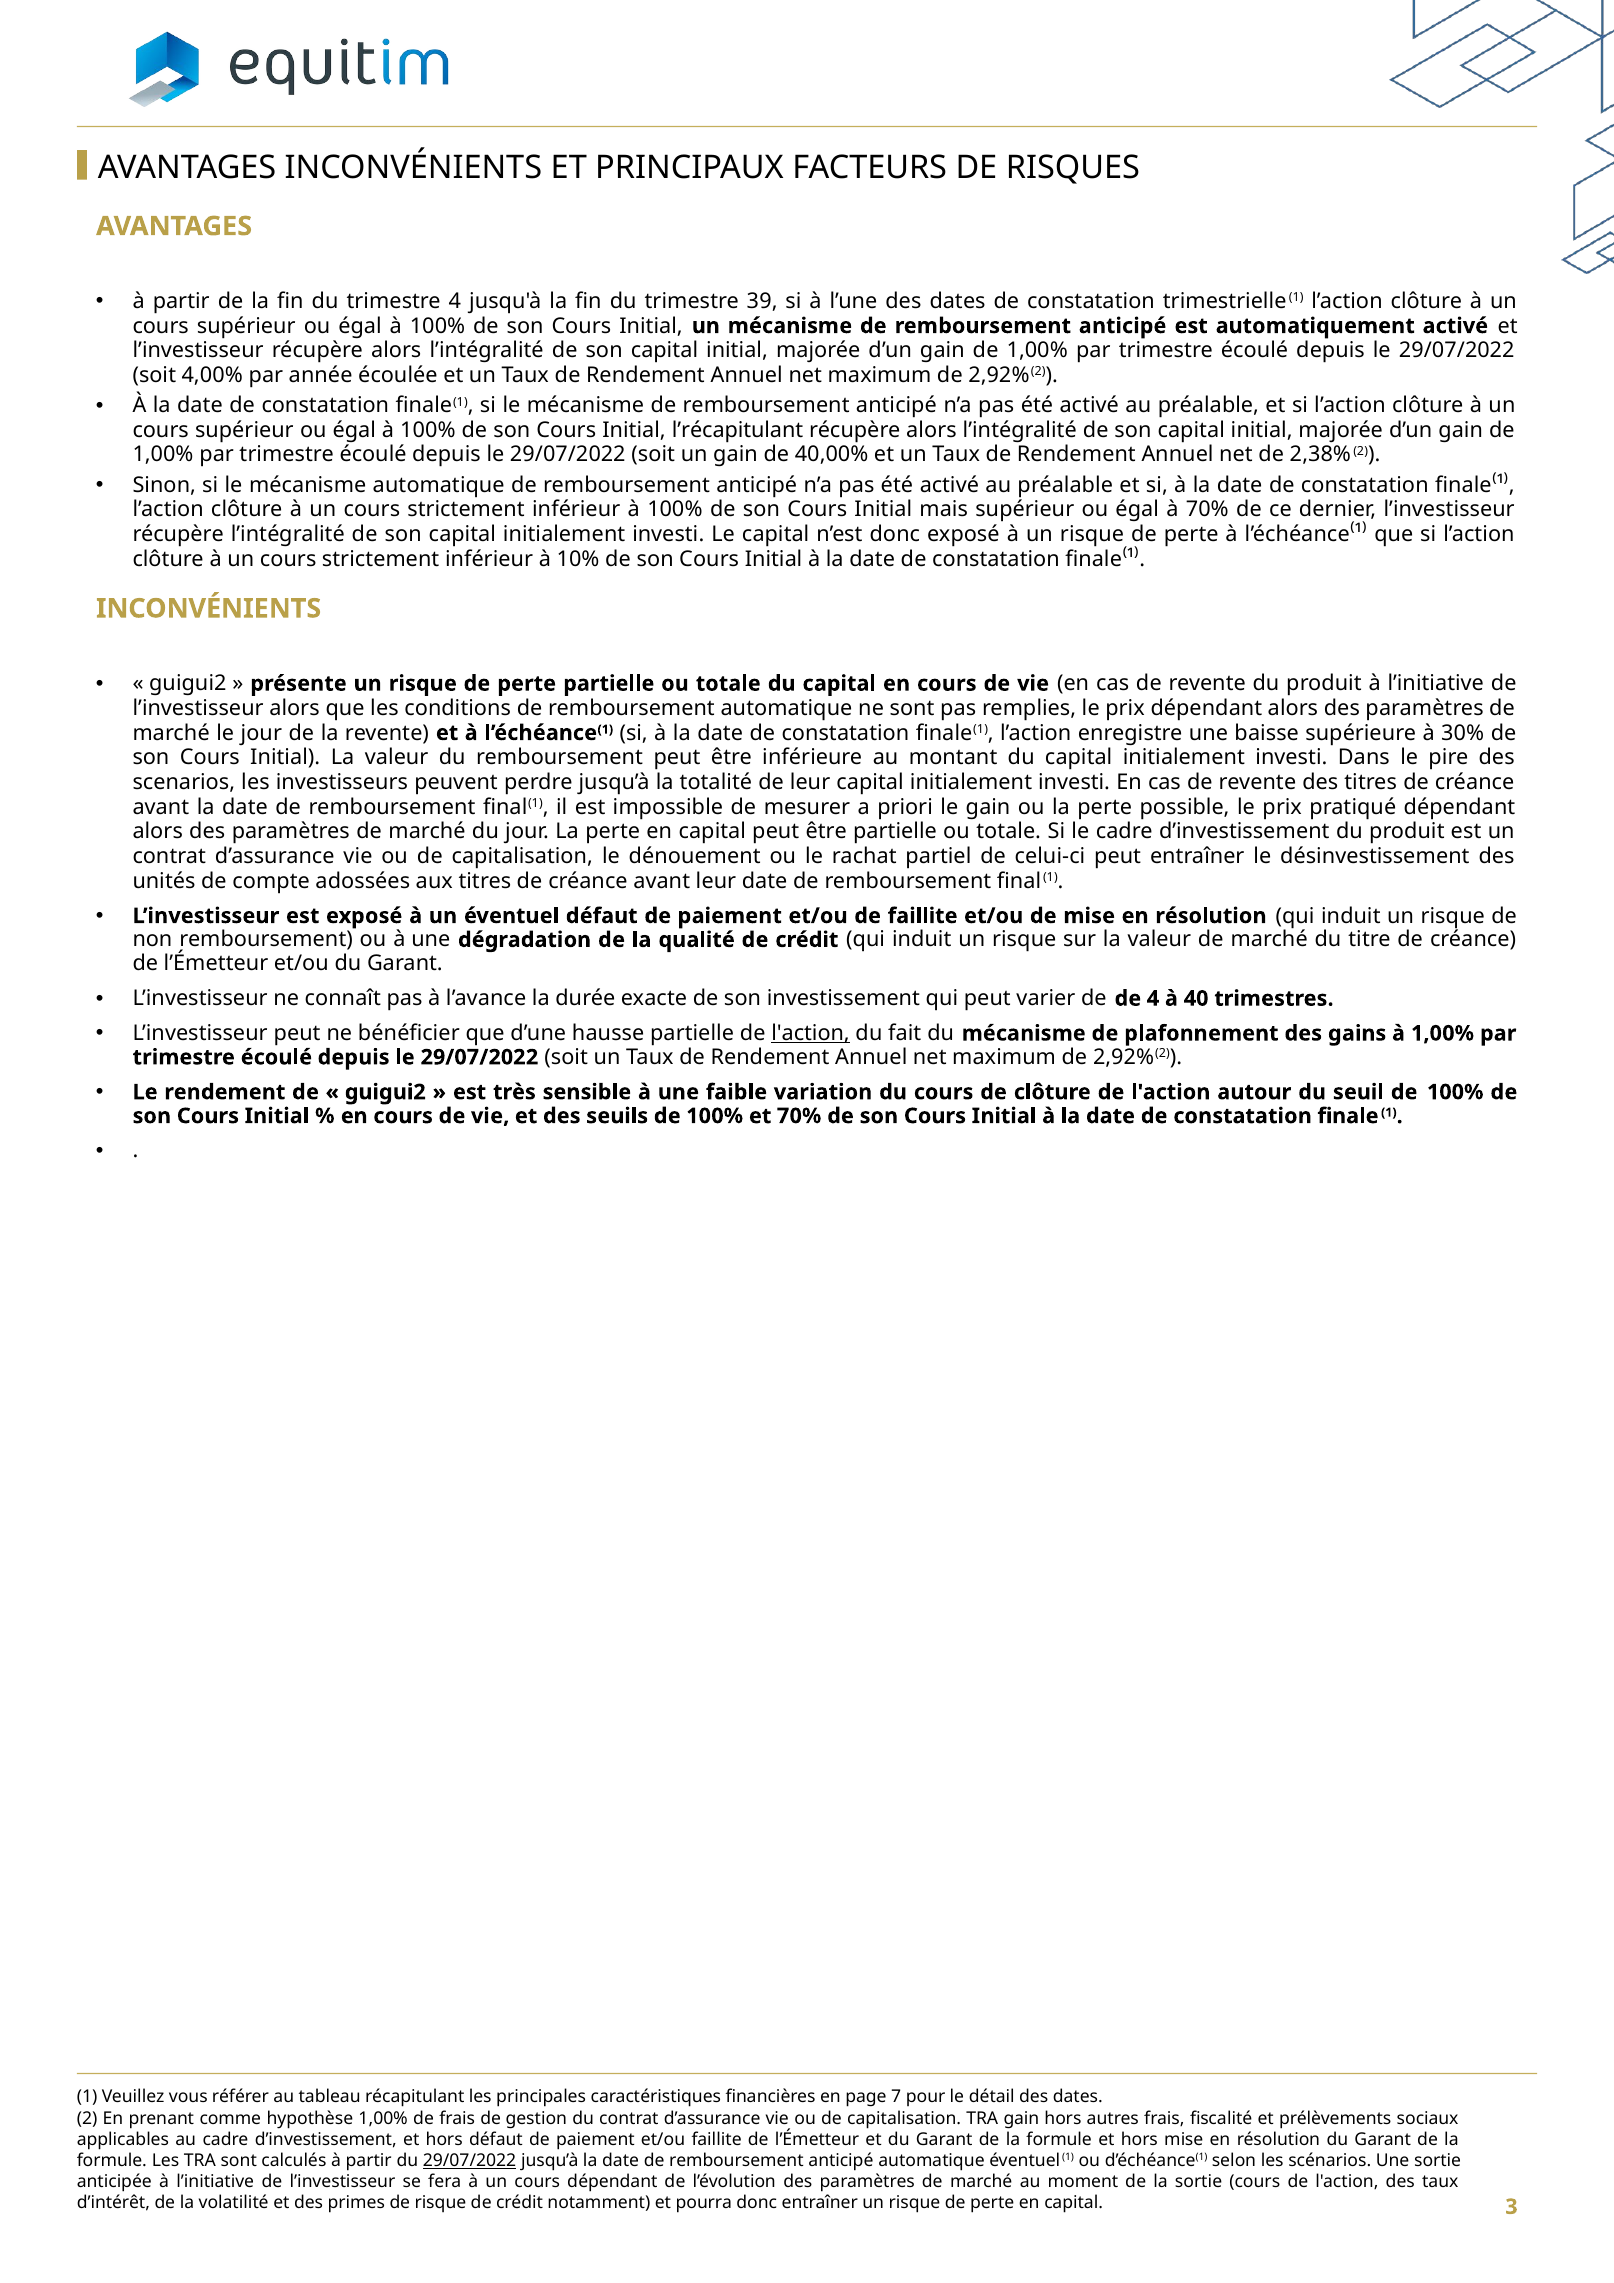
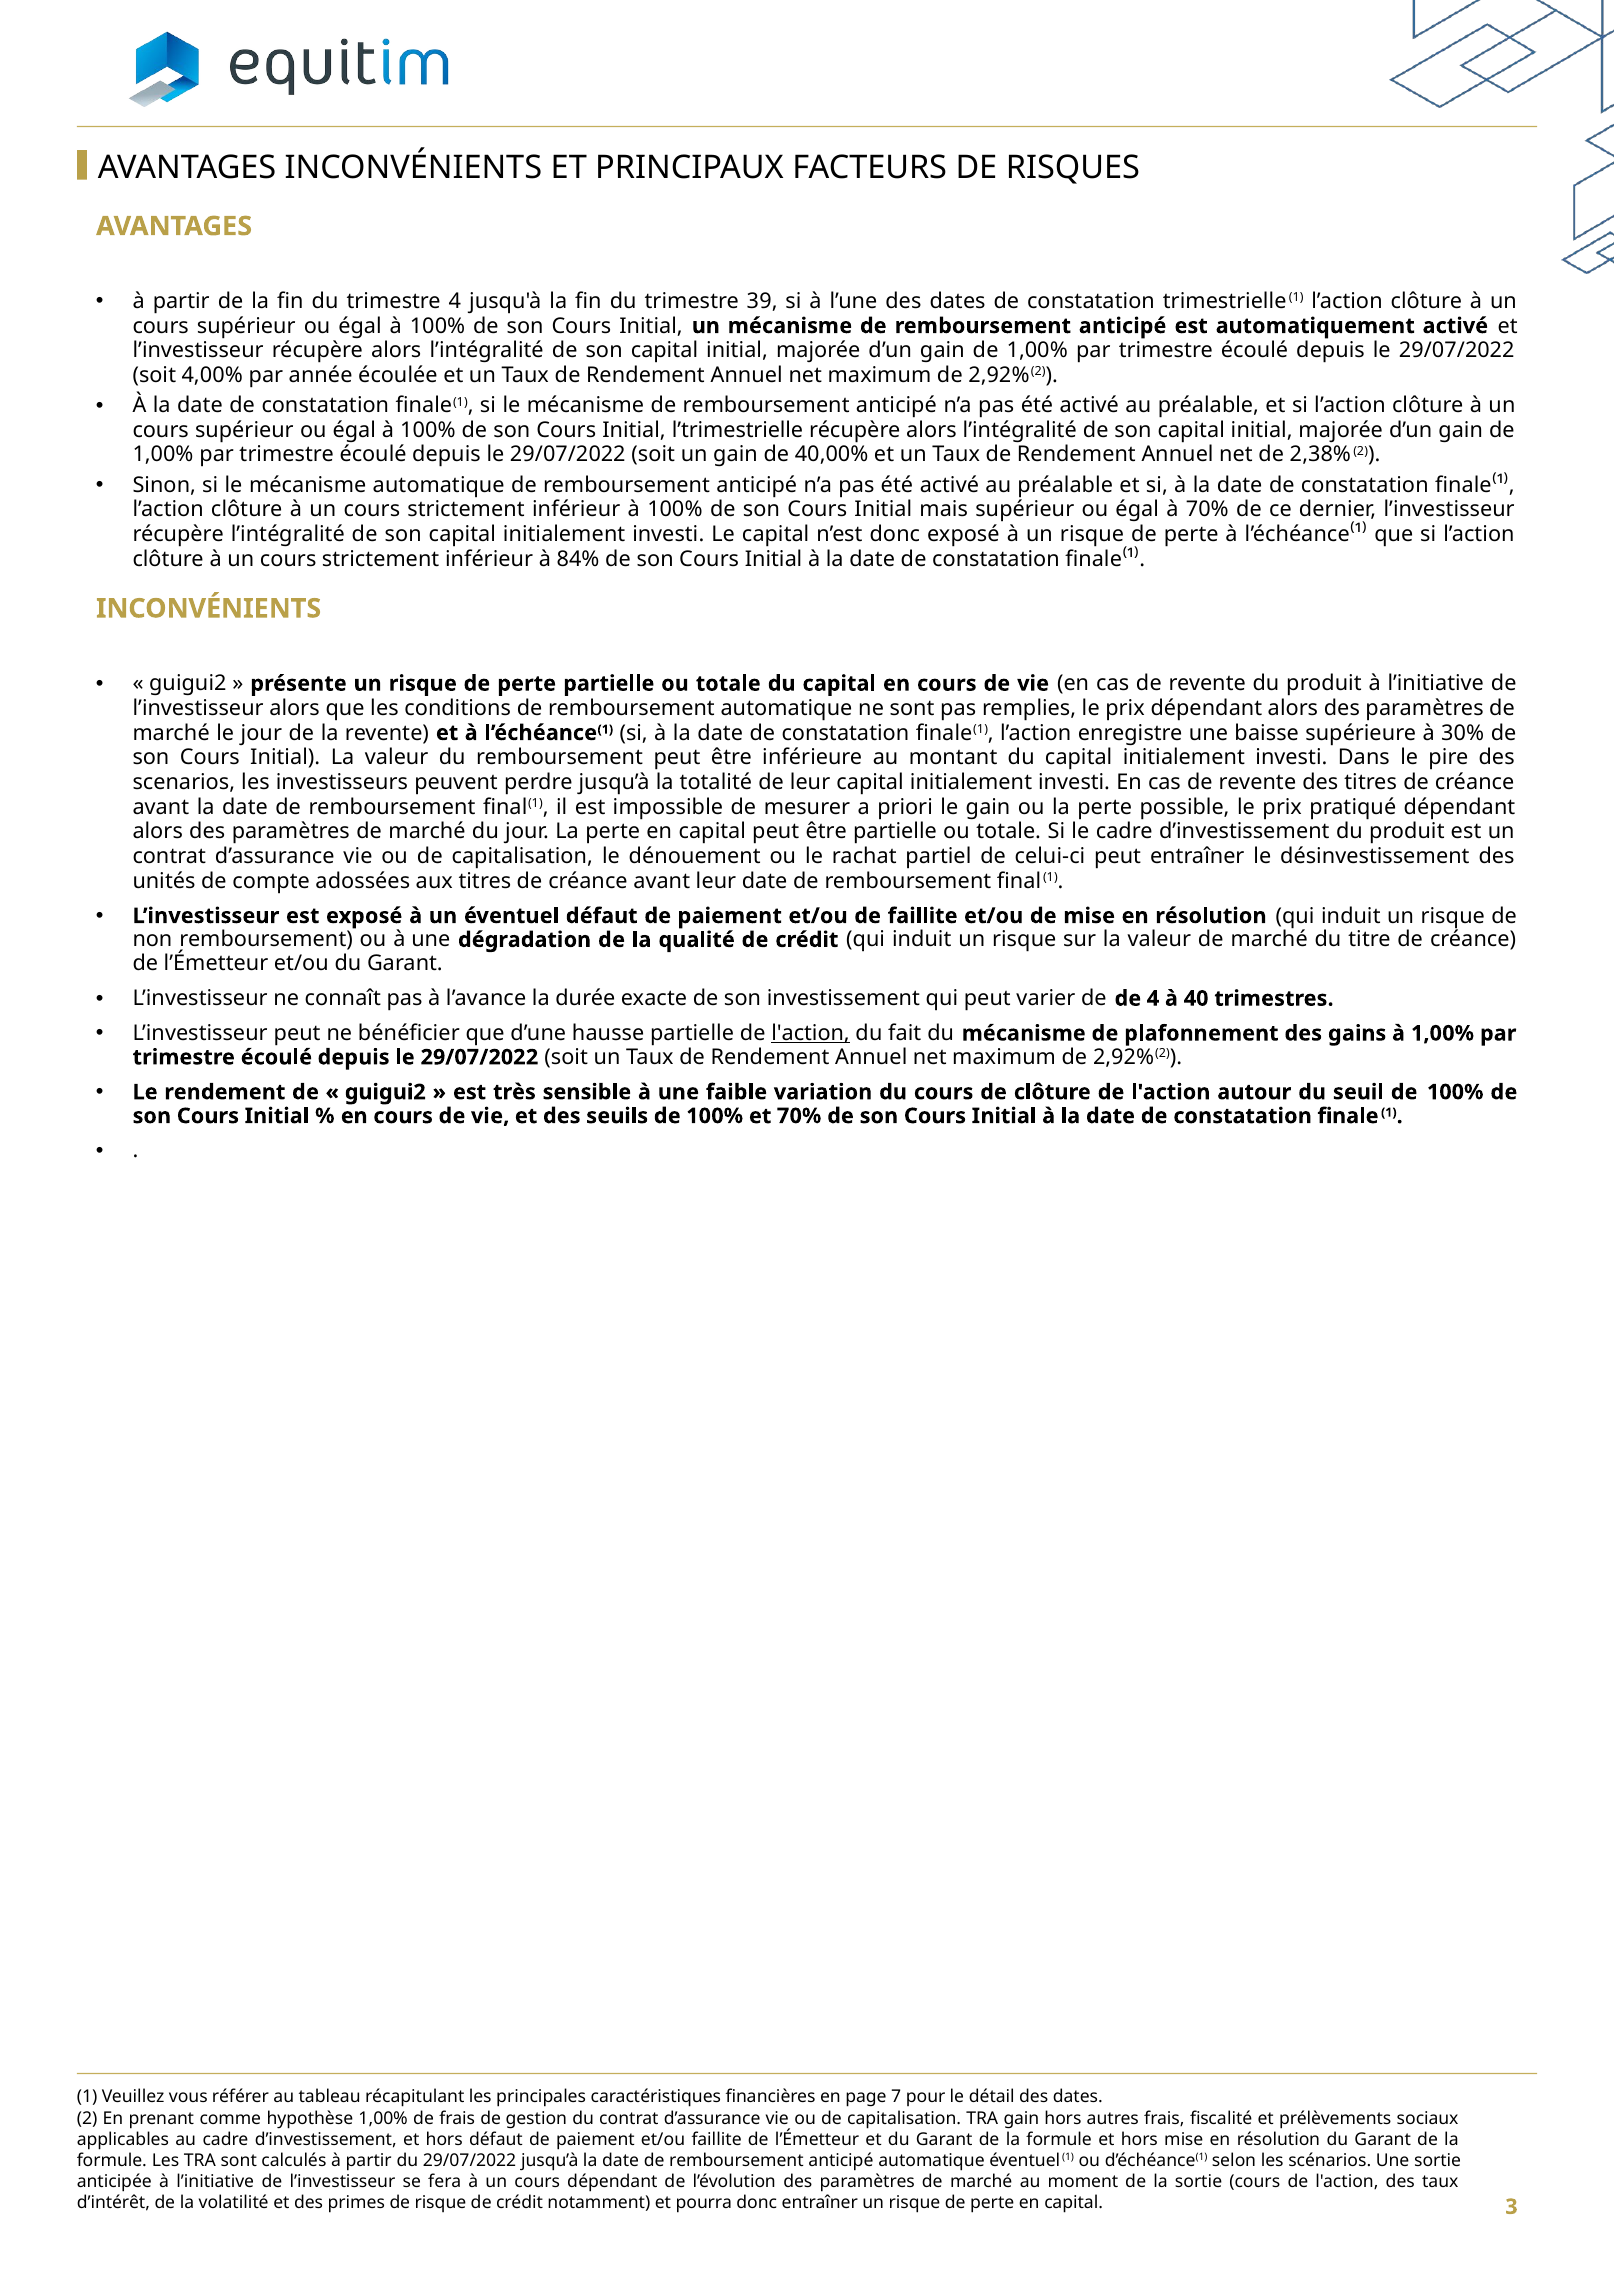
l’récapitulant: l’récapitulant -> l’trimestrielle (738, 430)
10%: 10% -> 84% (578, 559)
29/07/2022 underline: present -> none (470, 2160)
